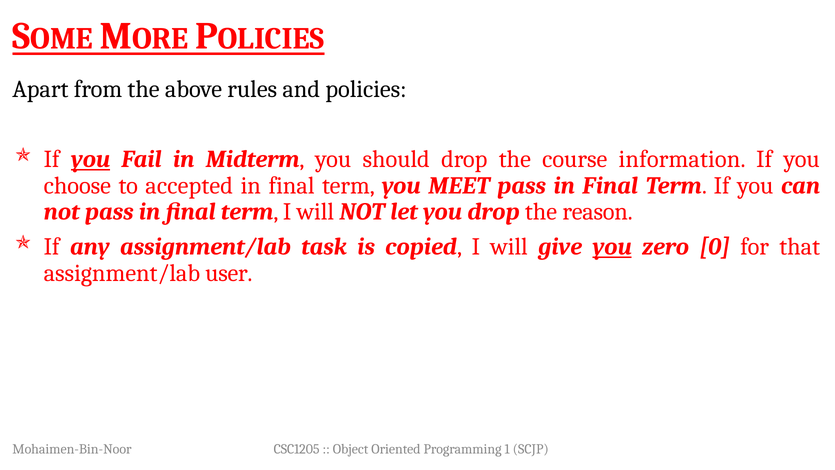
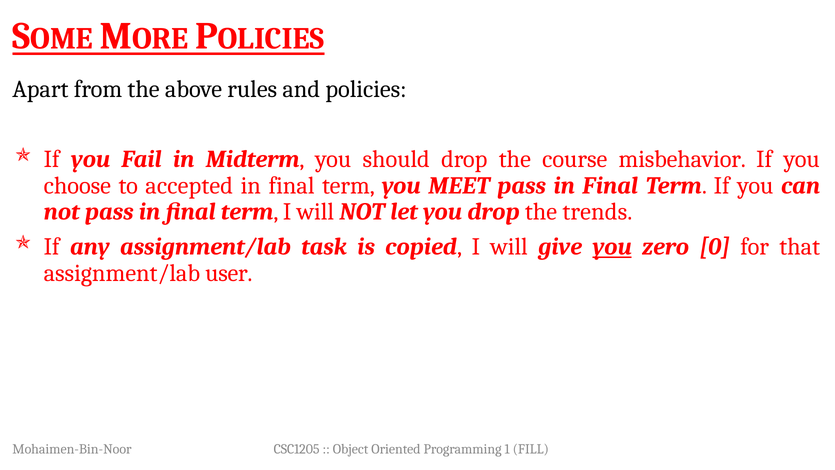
you underline: present -> none (91, 159)
information: information -> misbehavior (682, 159)
reason: reason -> trends (597, 212)
SCJP: SCJP -> FILL (531, 449)
